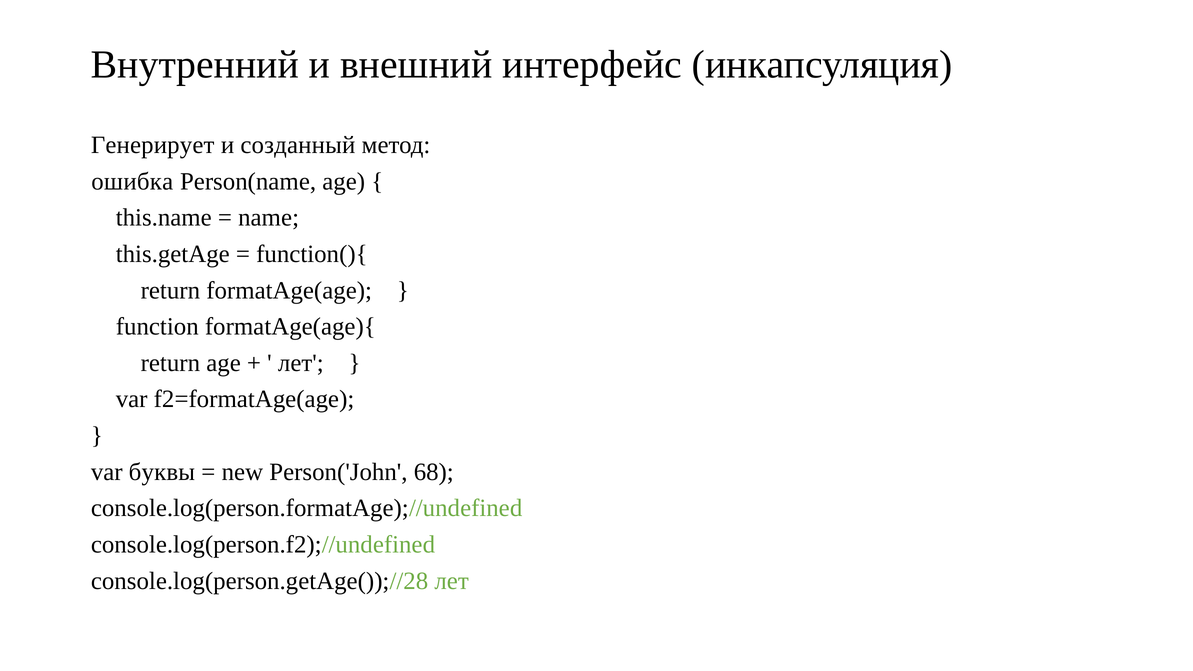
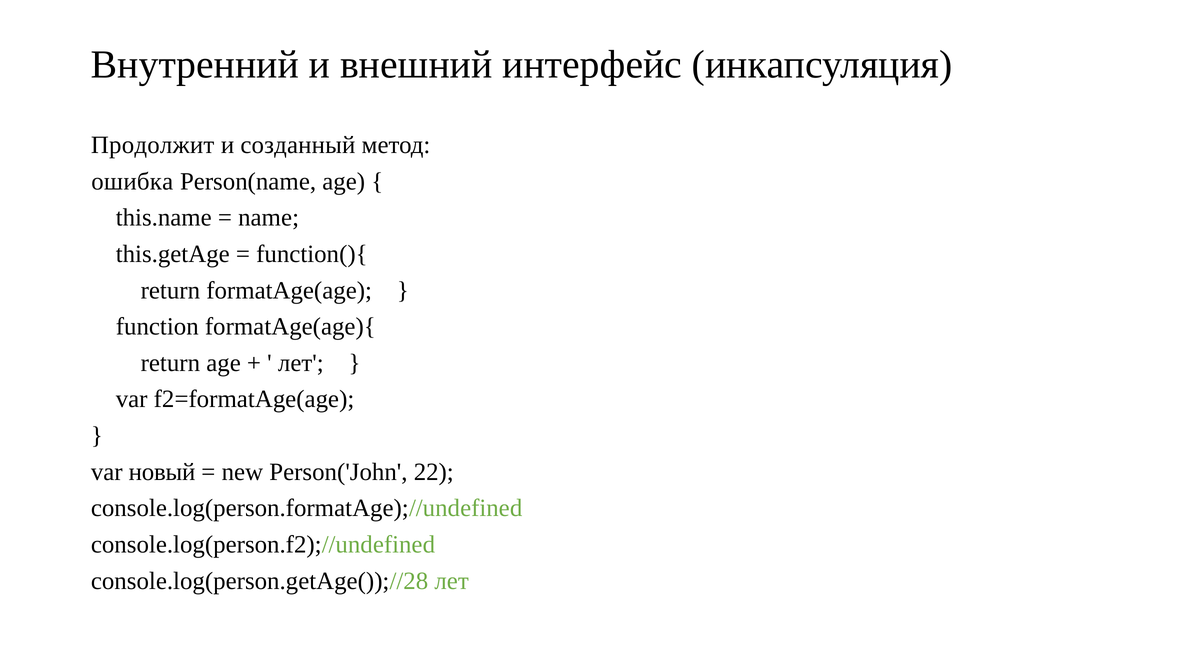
Генерирует: Генерирует -> Продолжит (153, 145)
буквы: буквы -> новый (162, 472)
68: 68 -> 22 (434, 472)
